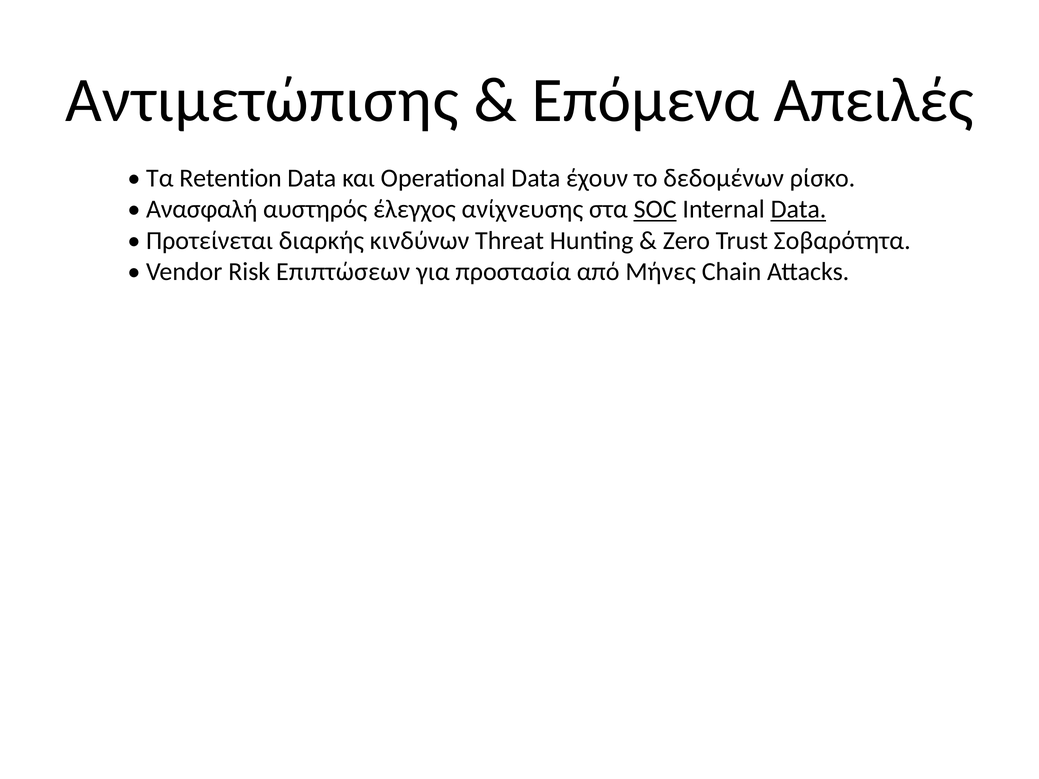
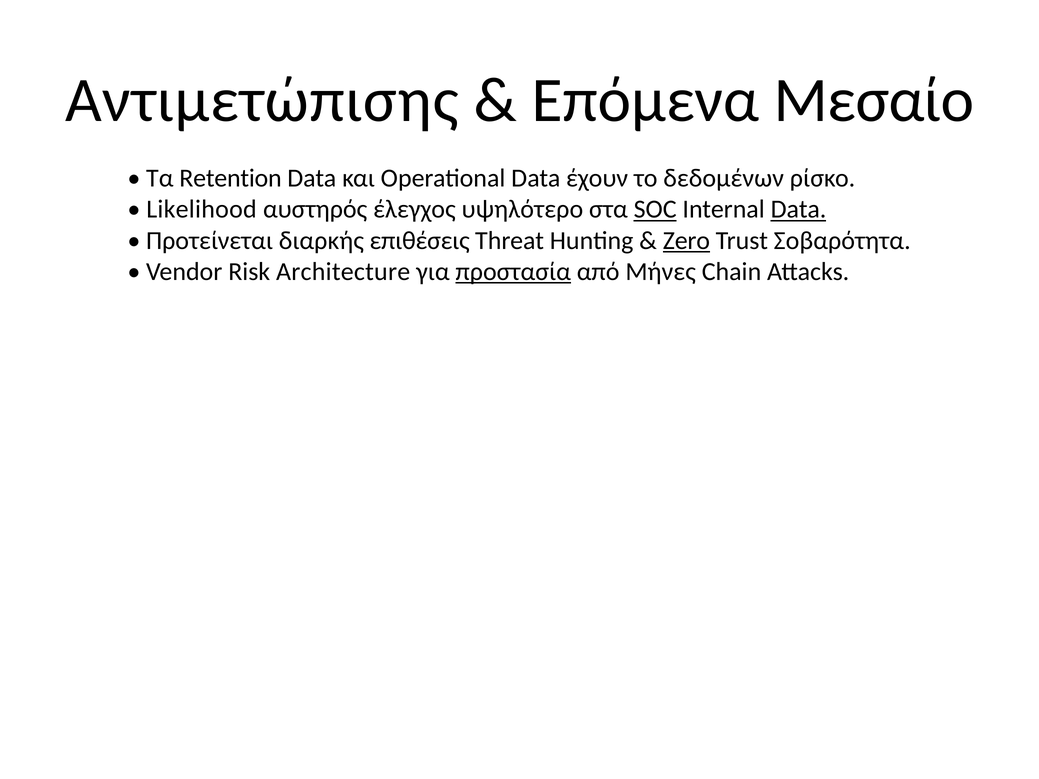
Απειλές: Απειλές -> Μεσαίο (874, 101)
Ανασφαλή: Ανασφαλή -> Likelihood (201, 209)
ανίχνευσης: ανίχνευσης -> υψηλότερο (522, 209)
κινδύνων: κινδύνων -> επιθέσεις (420, 241)
Zero underline: none -> present (686, 241)
Επιπτώσεων: Επιπτώσεων -> Architecture (343, 272)
προστασία underline: none -> present (513, 272)
